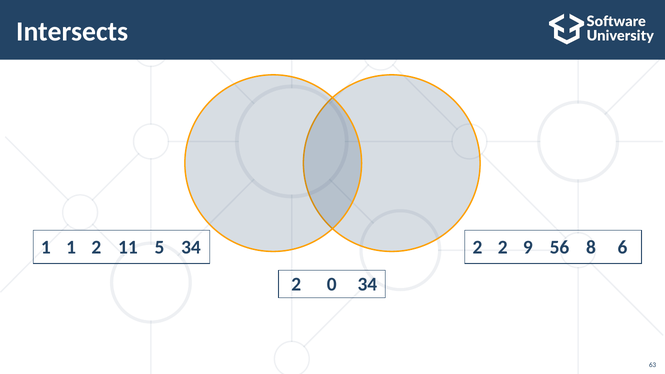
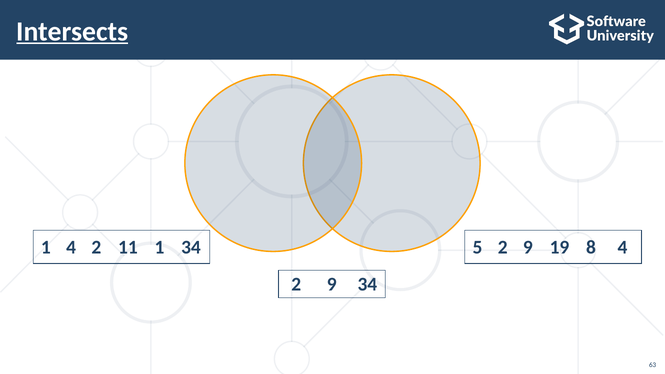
Intersects underline: none -> present (72, 32)
1 1: 1 -> 4 (71, 247)
11 5: 5 -> 1 (159, 247)
34 2: 2 -> 5 (477, 247)
56: 56 -> 19 (559, 247)
8 6: 6 -> 4 (623, 247)
0: 0 -> 9 (332, 284)
